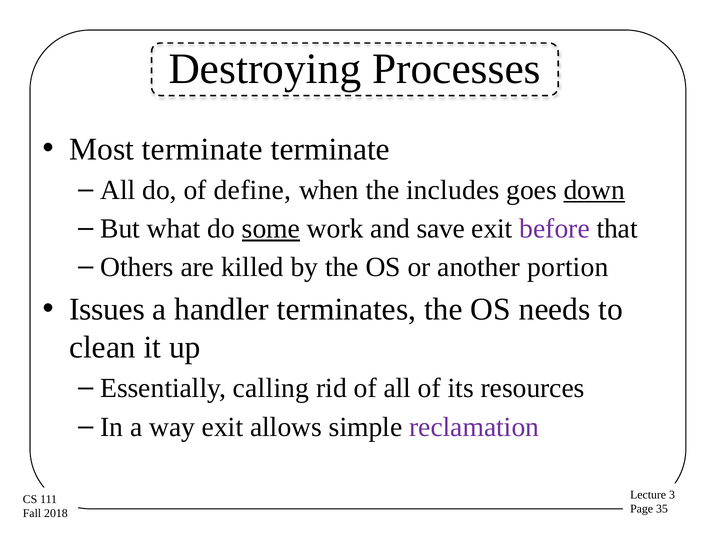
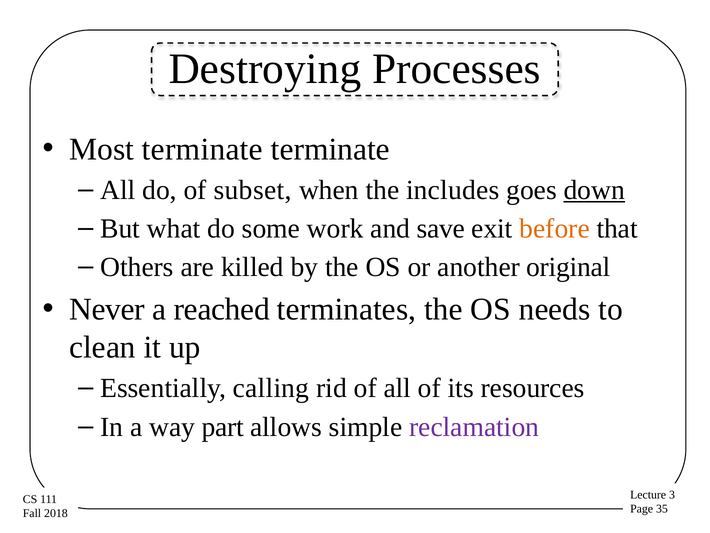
define: define -> subset (253, 190)
some underline: present -> none (271, 228)
before colour: purple -> orange (555, 228)
portion: portion -> original (568, 267)
Issues: Issues -> Never (107, 309)
handler: handler -> reached (222, 309)
way exit: exit -> part (223, 427)
